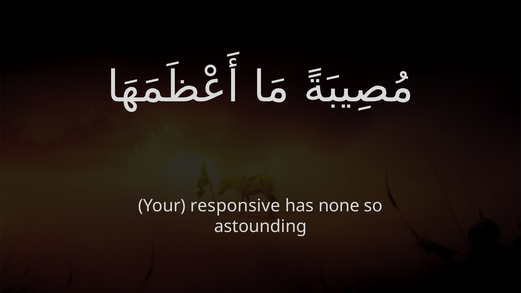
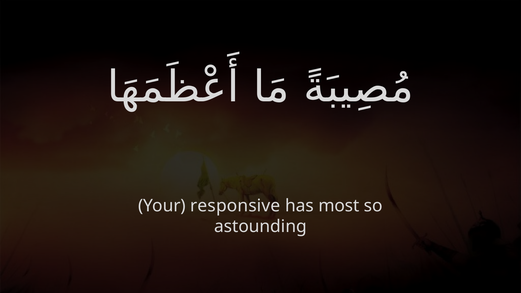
none: none -> most (339, 206)
